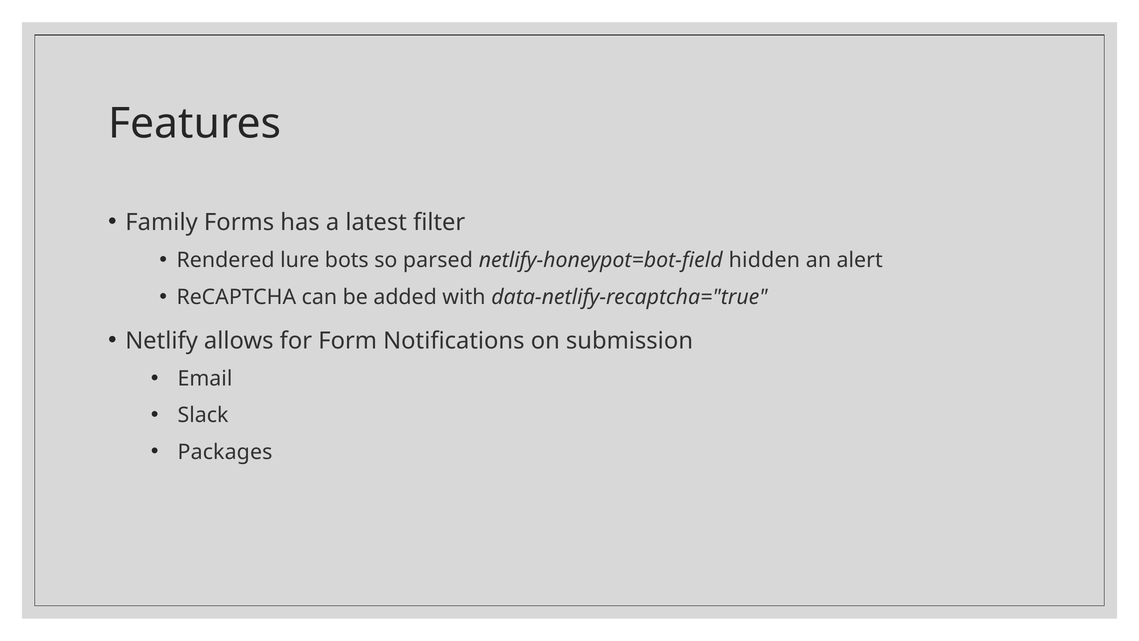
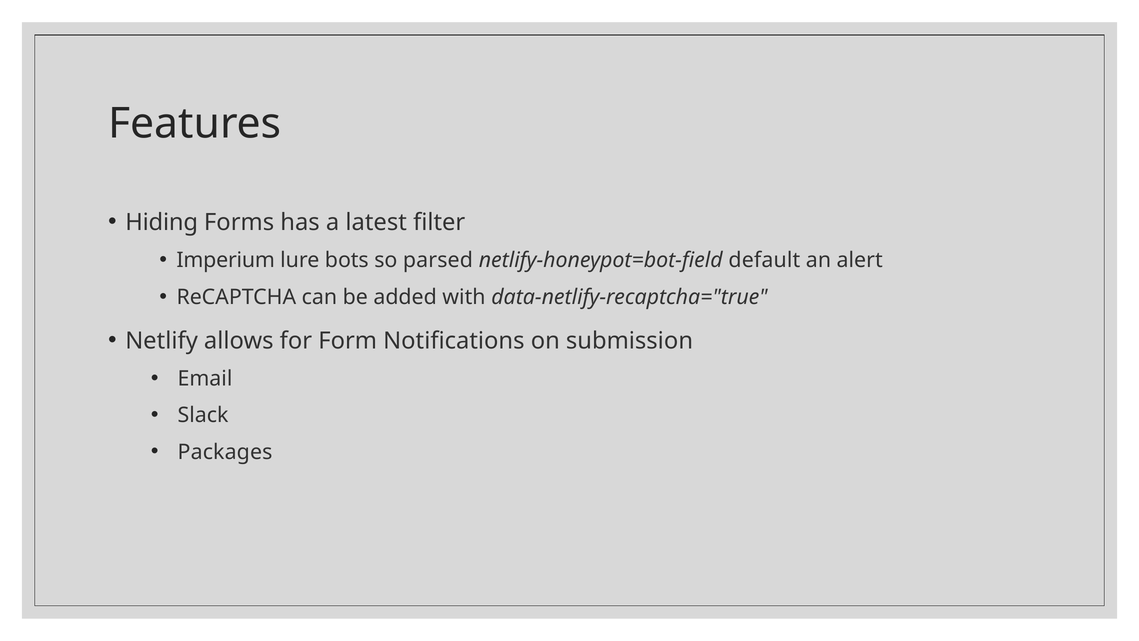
Family: Family -> Hiding (162, 222)
Rendered: Rendered -> Imperium (226, 260)
hidden: hidden -> default (764, 260)
